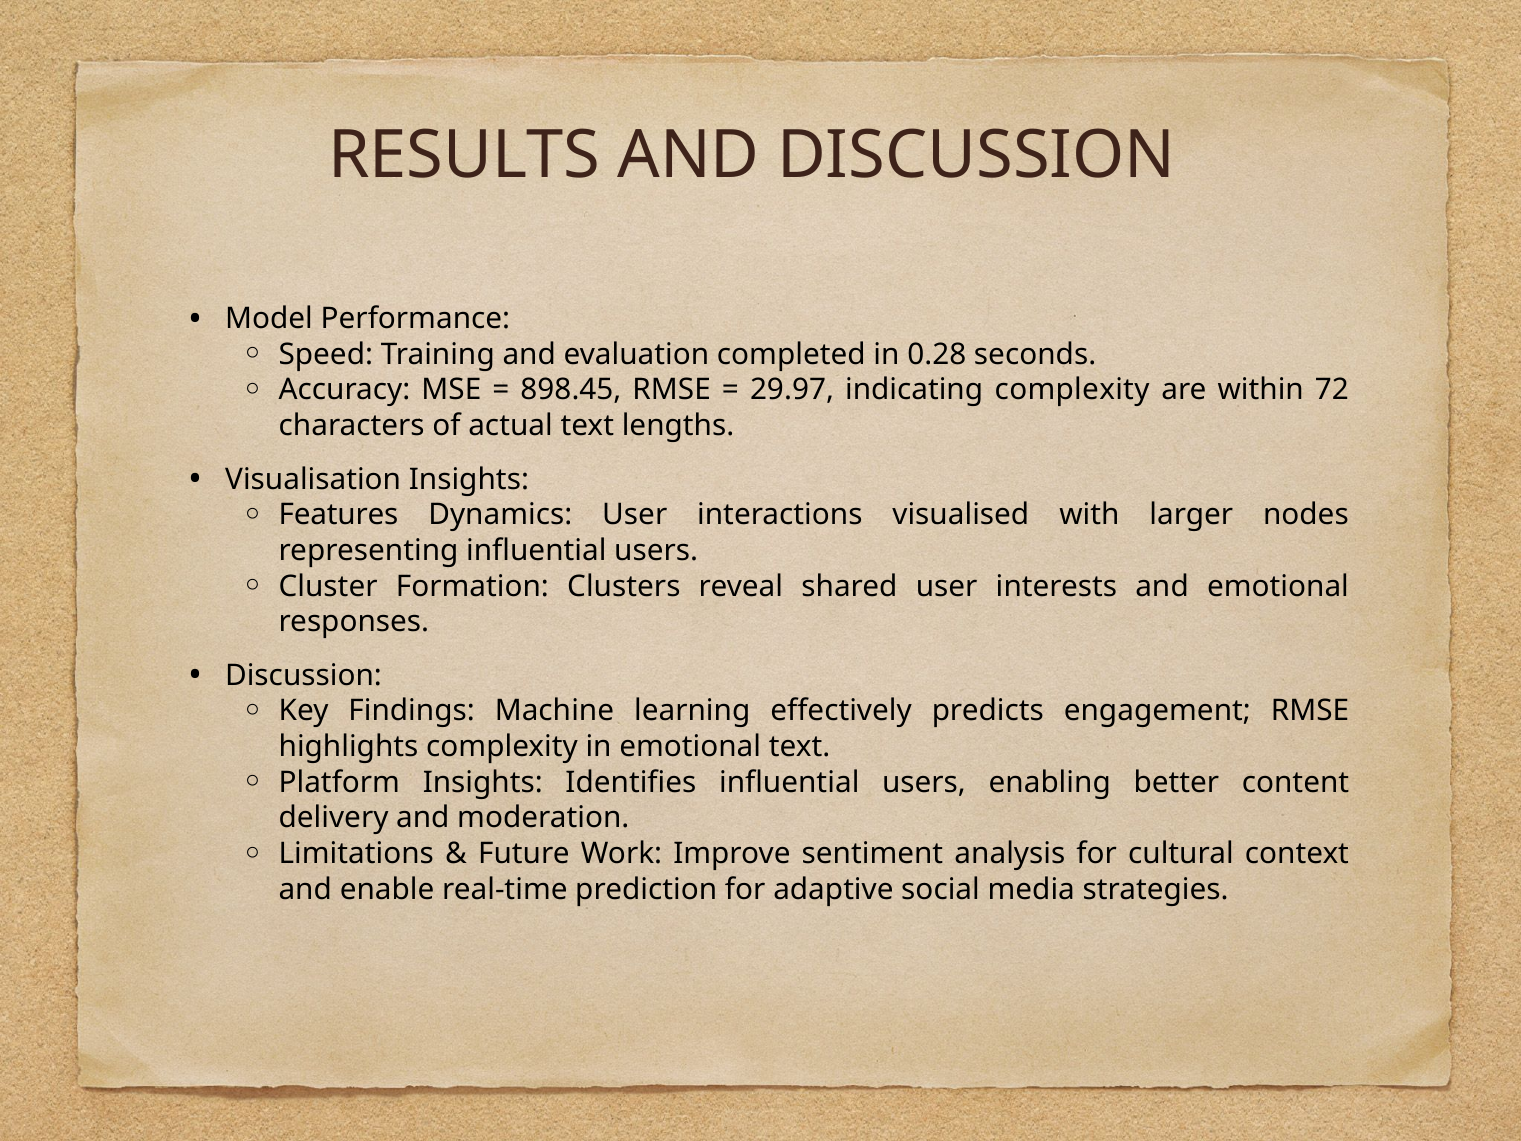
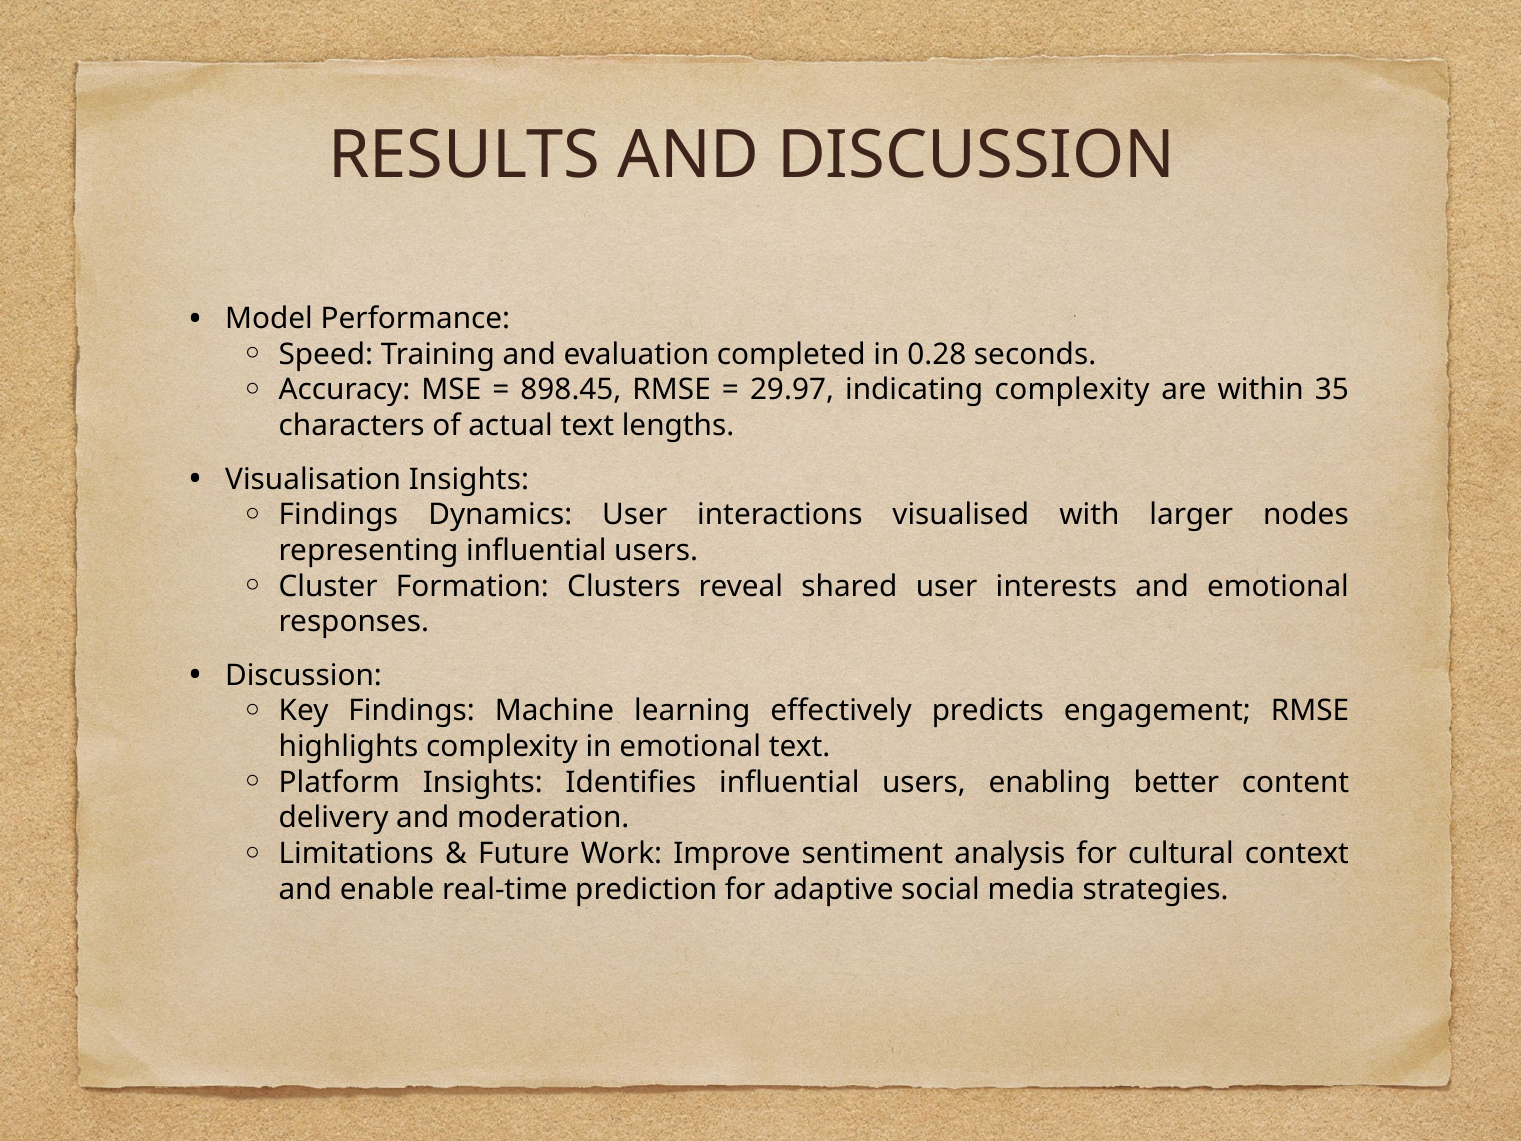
72: 72 -> 35 (1332, 390)
Features: Features -> Findings (338, 515)
